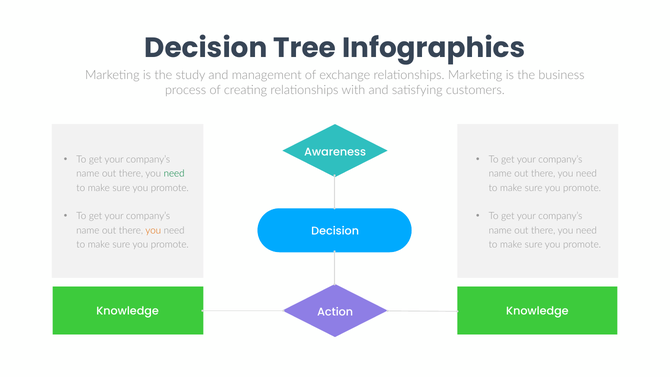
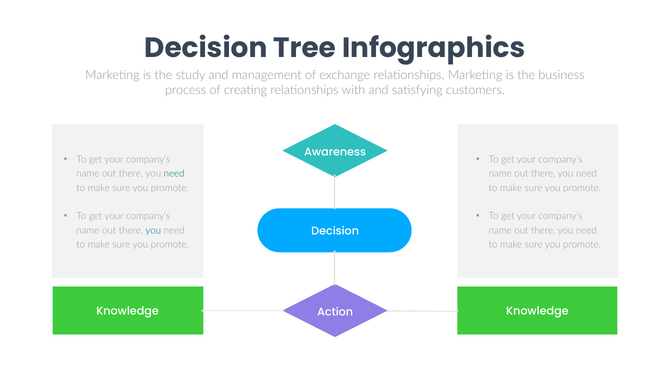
you colour: orange -> blue (153, 230)
